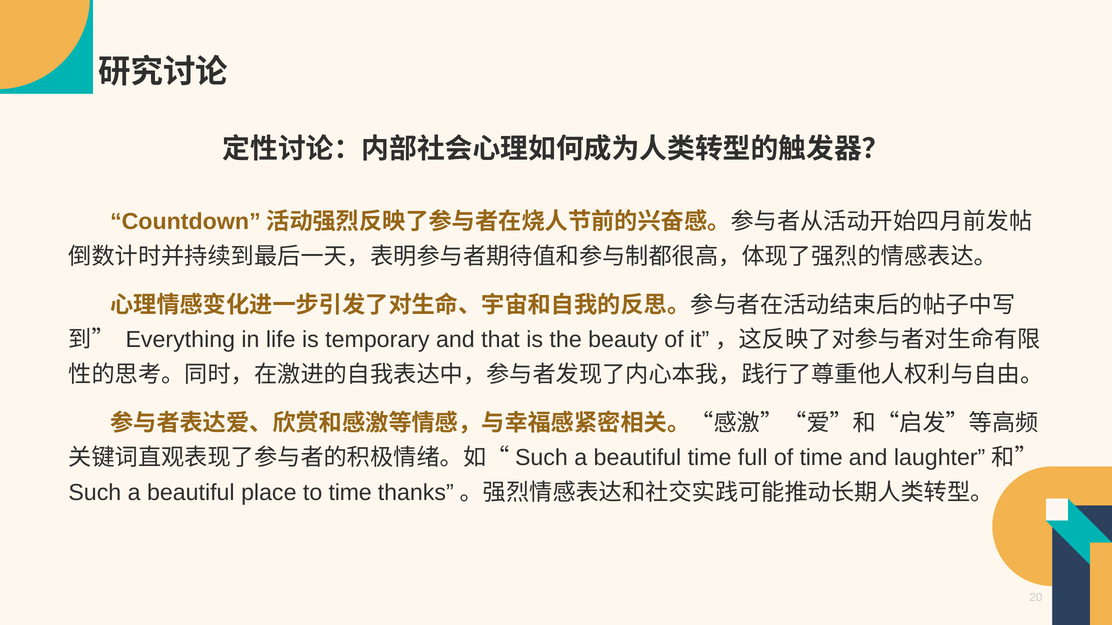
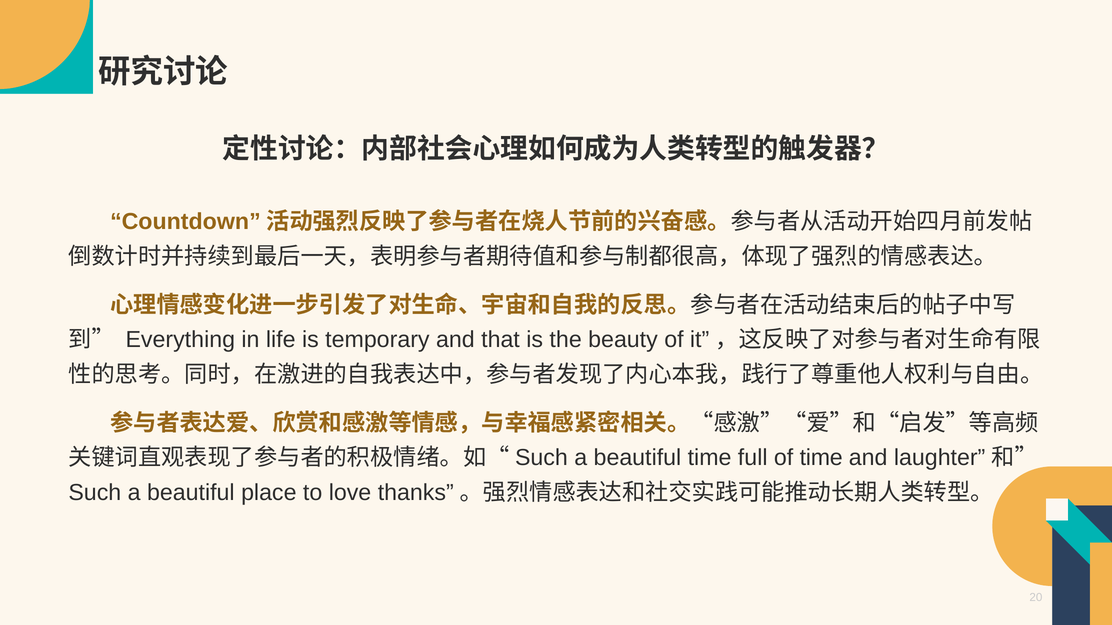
to time: time -> love (350, 493)
